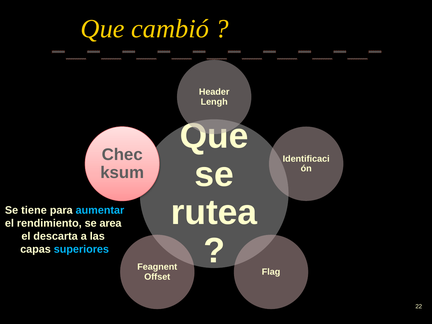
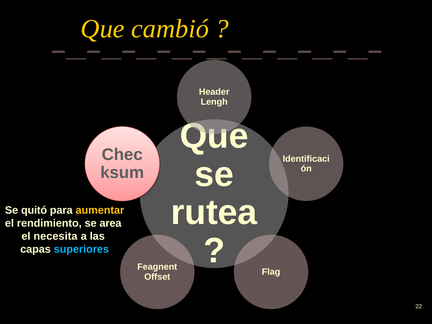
tiene: tiene -> quitó (34, 210)
aumentar colour: light blue -> yellow (100, 210)
descarta: descarta -> necesita (56, 236)
